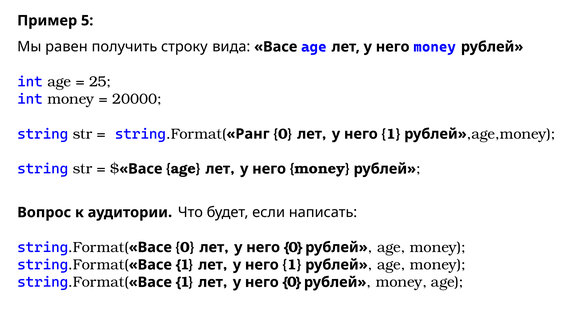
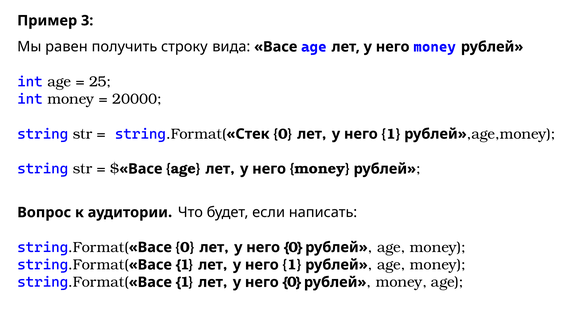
5: 5 -> 3 (87, 21)
Ранг: Ранг -> Стек (248, 134)
